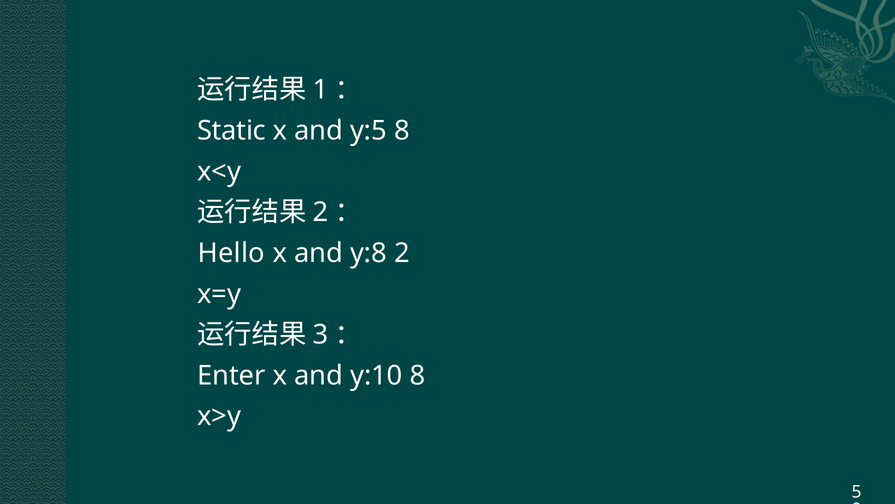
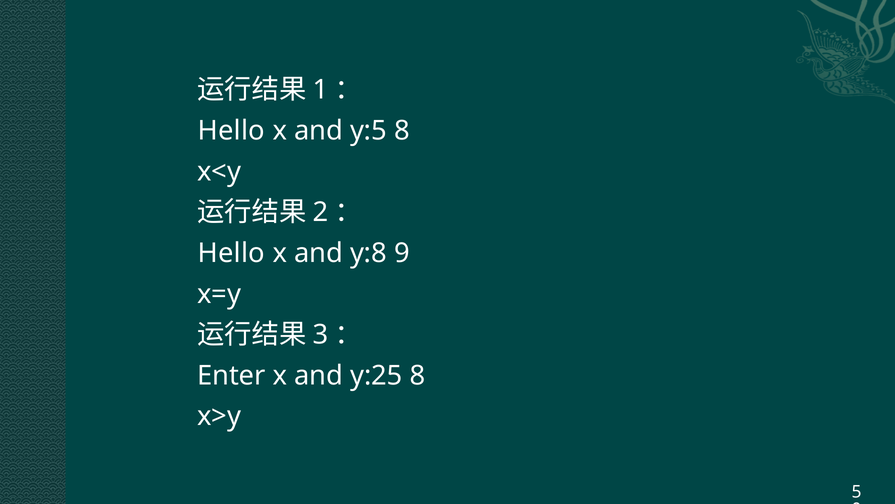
Static: Static -> Hello (231, 131)
y:8 2: 2 -> 9 (402, 253)
y:10: y:10 -> y:25 (376, 375)
